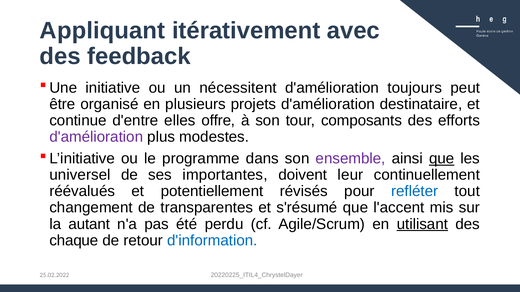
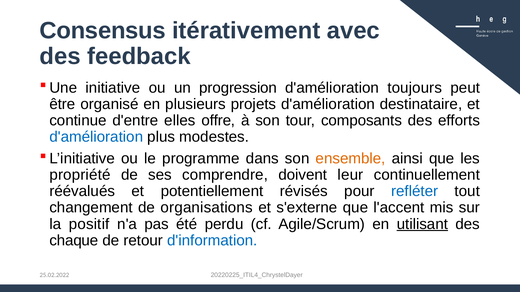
Appliquant: Appliquant -> Consensus (103, 31)
nécessitent: nécessitent -> progression (238, 88)
d'amélioration colour: purple -> blue (96, 137)
ensemble colour: purple -> orange (351, 159)
que underline: present -> none (442, 159)
universel: universel -> propriété (80, 175)
importantes: importantes -> comprendre (225, 175)
transparentes: transparentes -> organisations (207, 208)
s'résumé: s'résumé -> s'externe (307, 208)
autant: autant -> positif (89, 224)
